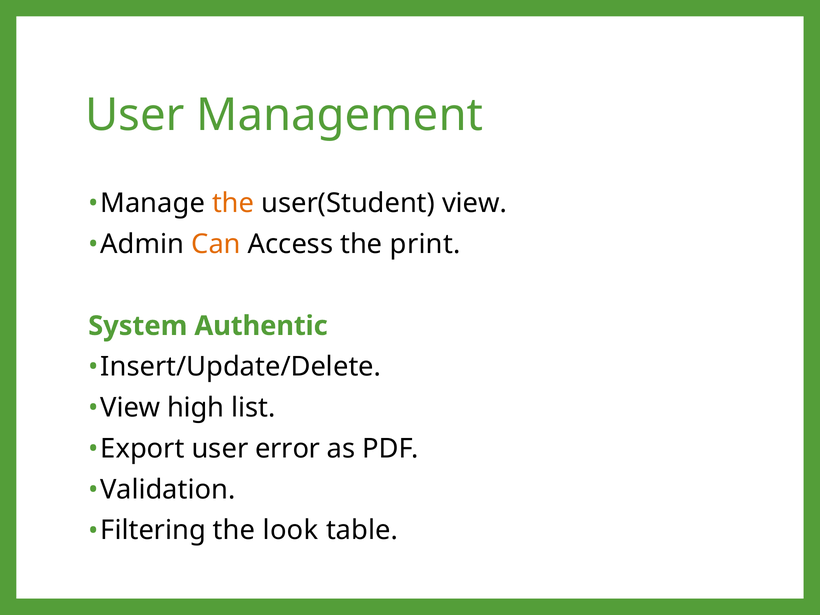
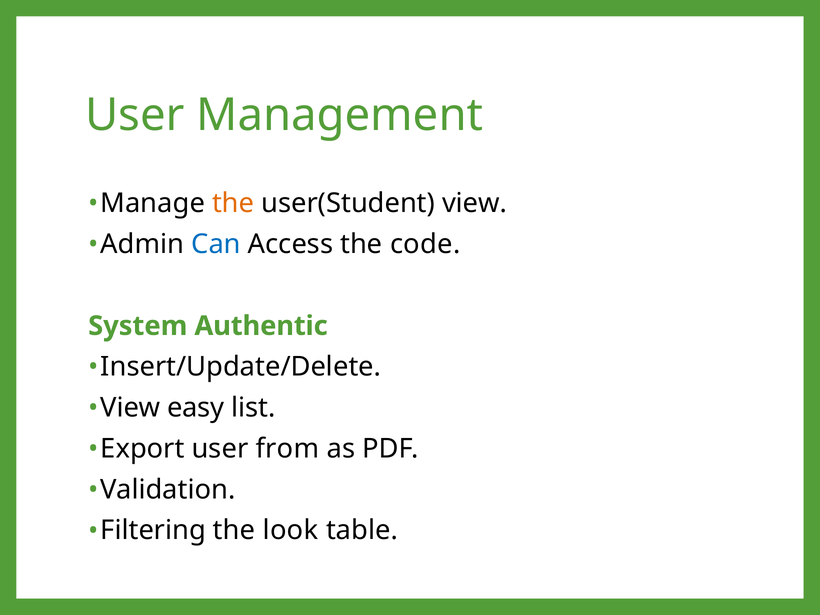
Can colour: orange -> blue (216, 244)
print: print -> code (425, 244)
high: high -> easy (196, 408)
error: error -> from (287, 449)
